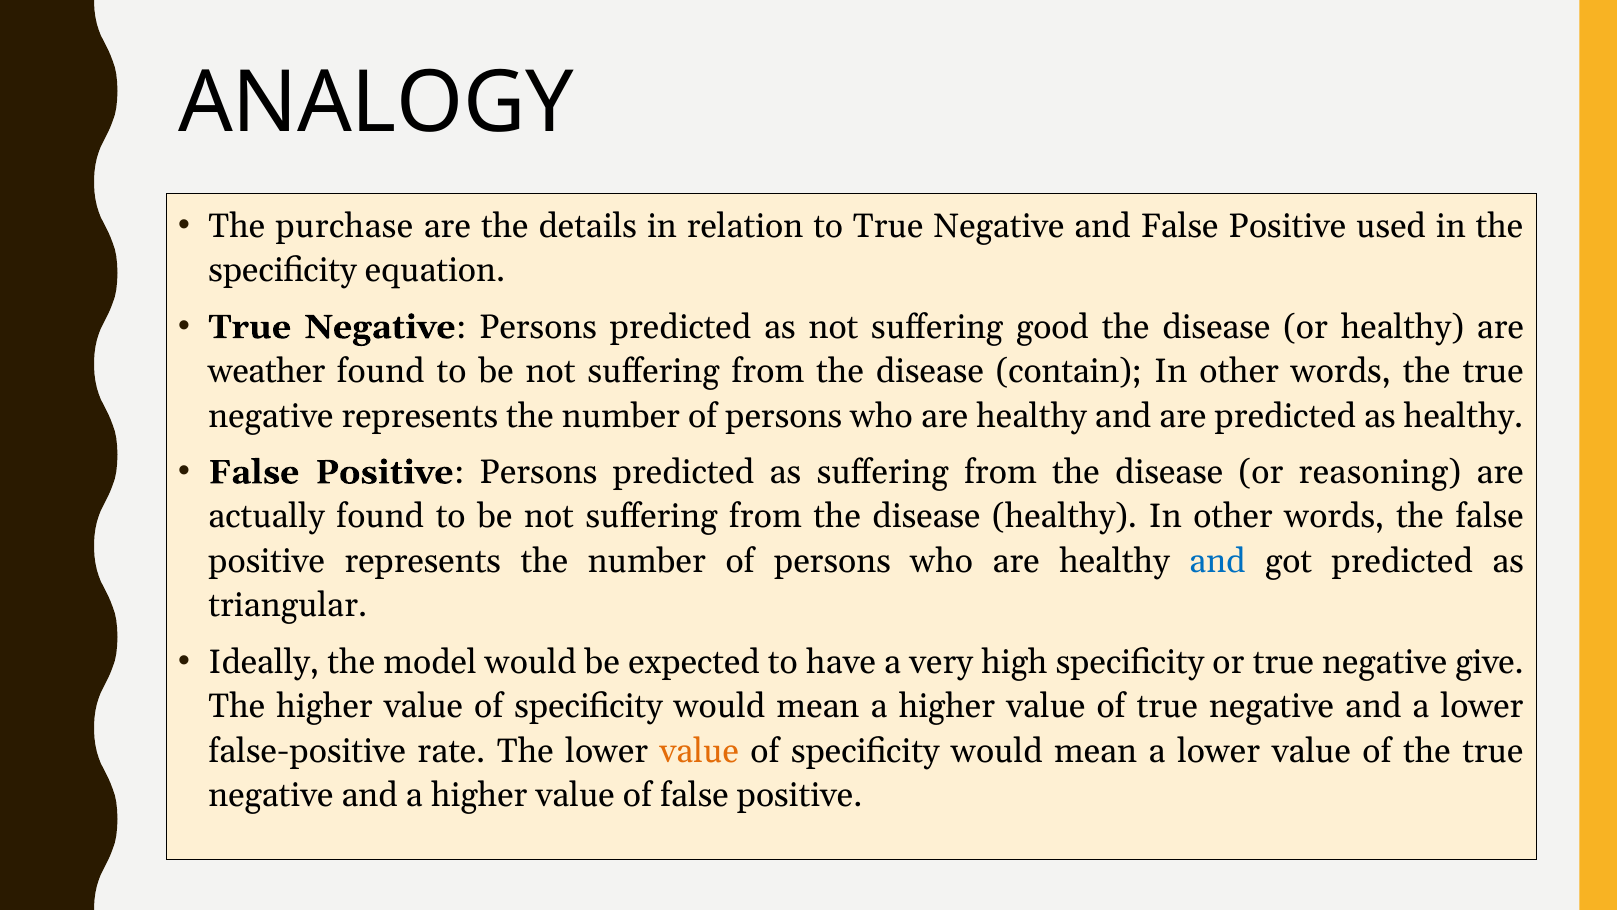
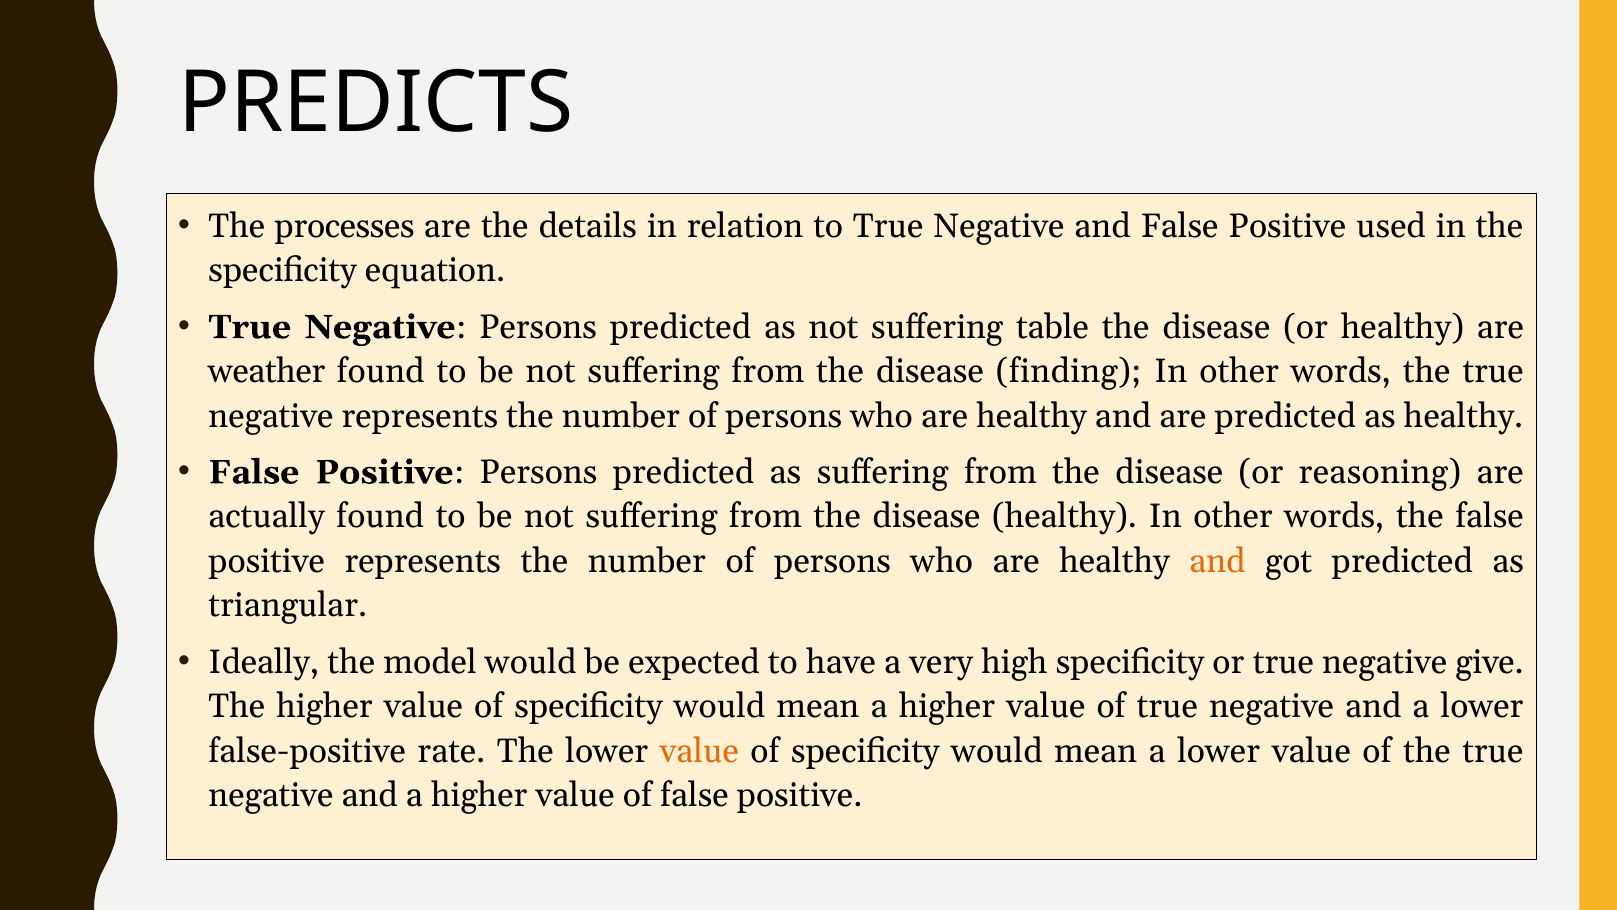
ANALOGY: ANALOGY -> PREDICTS (376, 103)
purchase: purchase -> processes (345, 226)
good: good -> table (1053, 327)
contain: contain -> finding (1069, 371)
and colour: blue -> orange (1217, 561)
